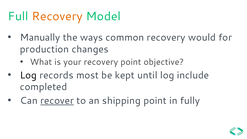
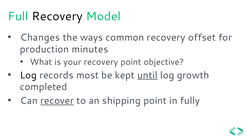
Recovery colour: orange -> black (57, 16)
Manually: Manually -> Changes (40, 37)
would: would -> offset (202, 37)
changes: changes -> minutes (90, 49)
until underline: none -> present (147, 75)
include: include -> growth (193, 75)
